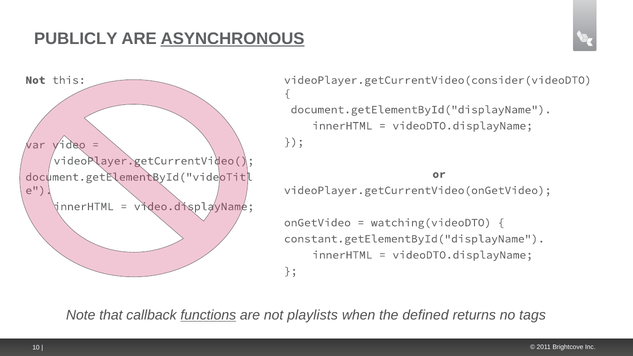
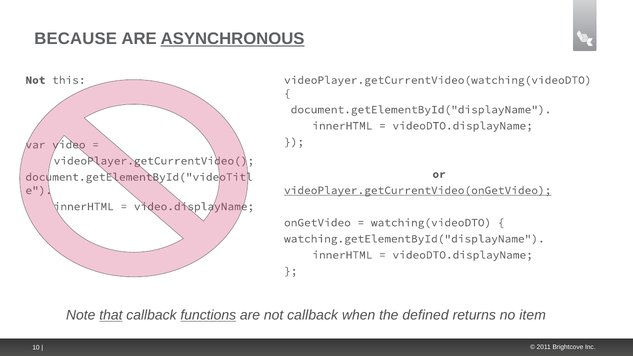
PUBLICLY: PUBLICLY -> BECAUSE (76, 39)
videoPlayer.getCurrentVideo(consider(videoDTO: videoPlayer.getCurrentVideo(consider(videoDTO -> videoPlayer.getCurrentVideo(watching(videoDTO (438, 80)
videoPlayer.getCurrentVideo(onGetVideo underline: none -> present (418, 190)
constant.getElementById("displayName: constant.getElementById("displayName -> watching.getElementById("displayName (414, 239)
that underline: none -> present (111, 315)
not playlists: playlists -> callback (313, 315)
tags: tags -> item (533, 315)
